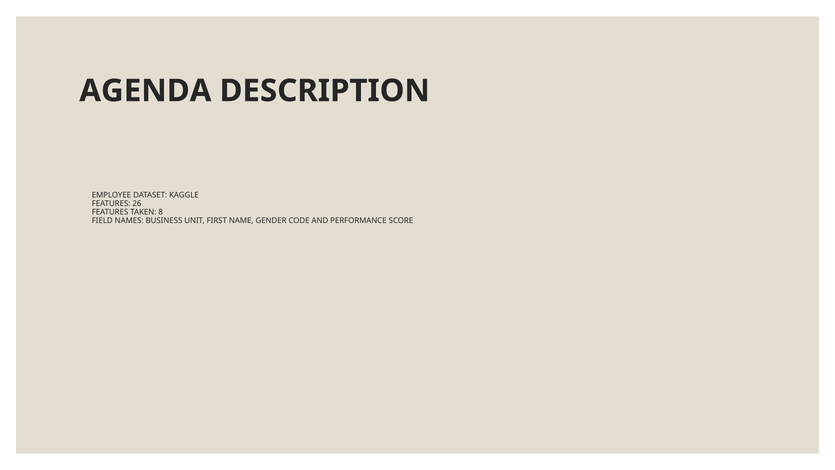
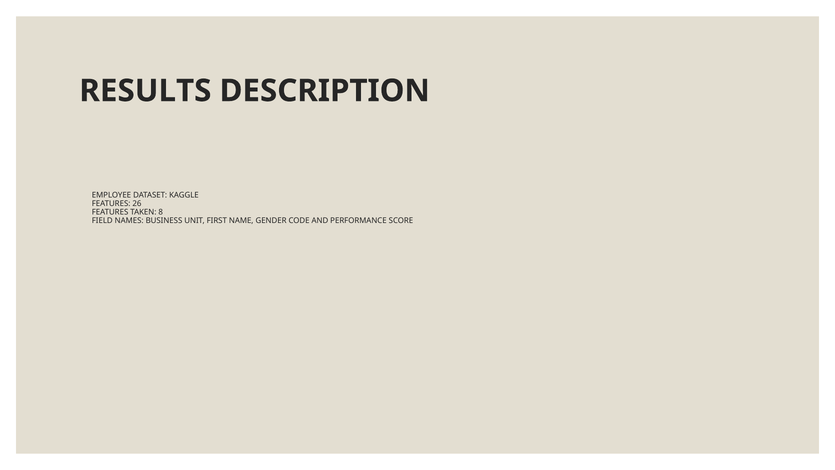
AGENDA: AGENDA -> RESULTS (145, 91)
